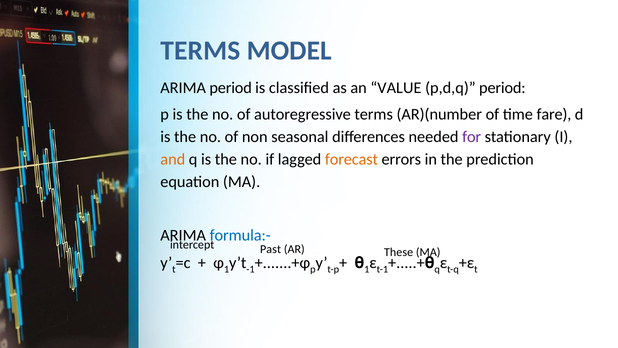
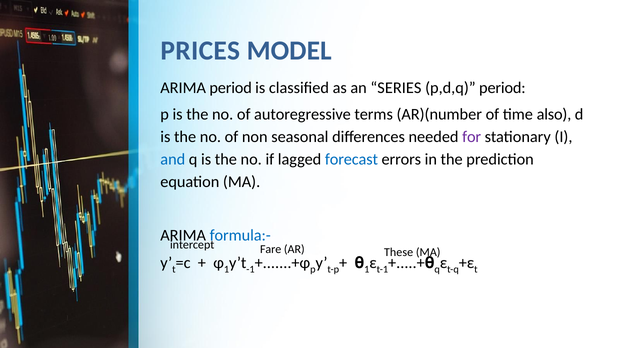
TERMS: TERMS -> PRICES (200, 51)
VALUE: VALUE -> SERIES (396, 88)
fare: fare -> also (554, 114)
and colour: orange -> blue (173, 159)
forecast colour: orange -> blue (351, 159)
Past: Past -> Fare (271, 249)
